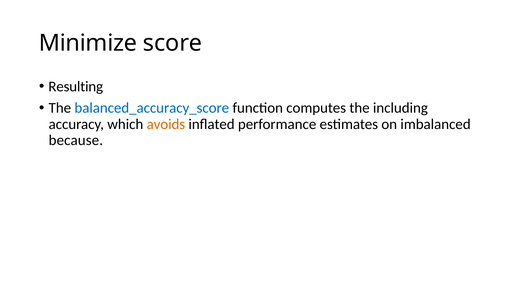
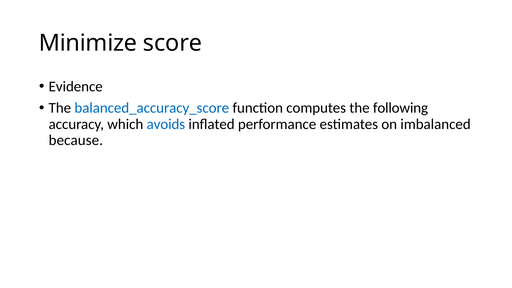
Resulting: Resulting -> Evidence (76, 87)
including: including -> following (401, 108)
avoids colour: orange -> blue (166, 124)
